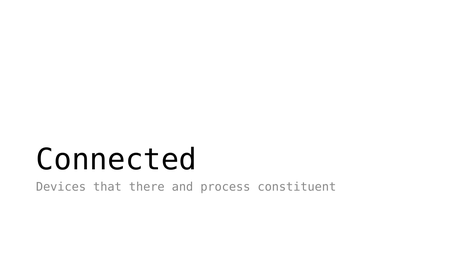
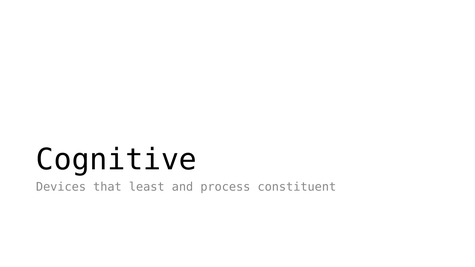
Connected: Connected -> Cognitive (116, 160)
there: there -> least (147, 187)
